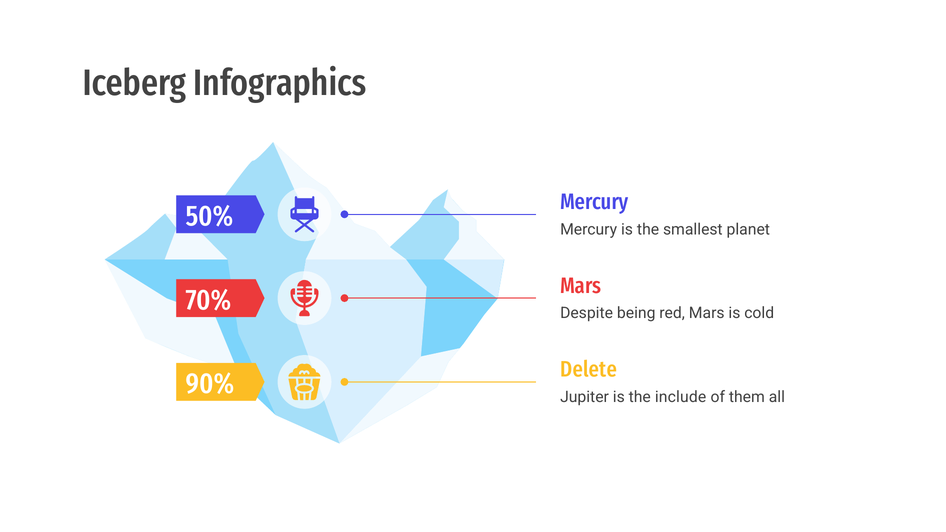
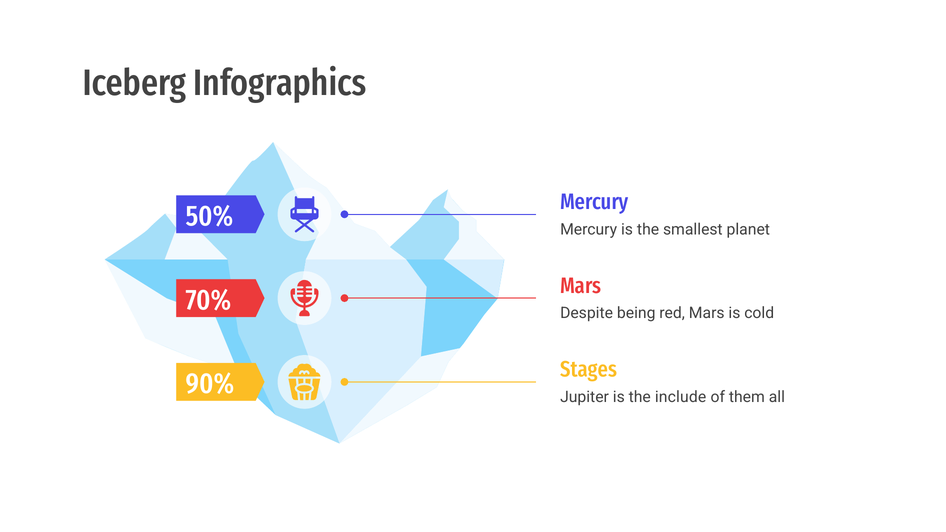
Delete: Delete -> Stages (589, 370)
